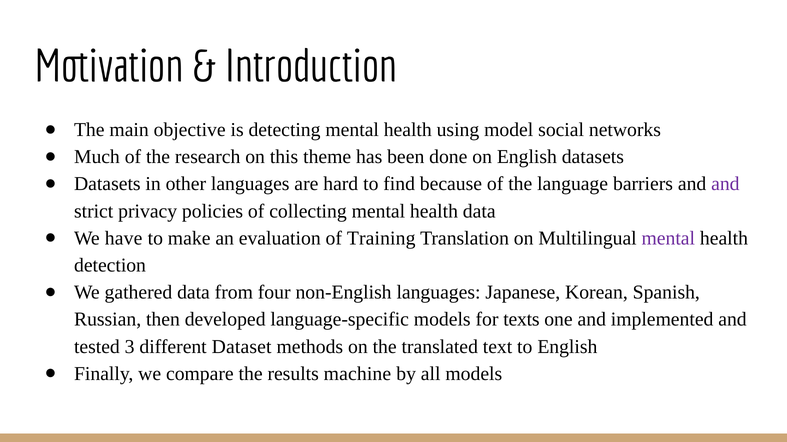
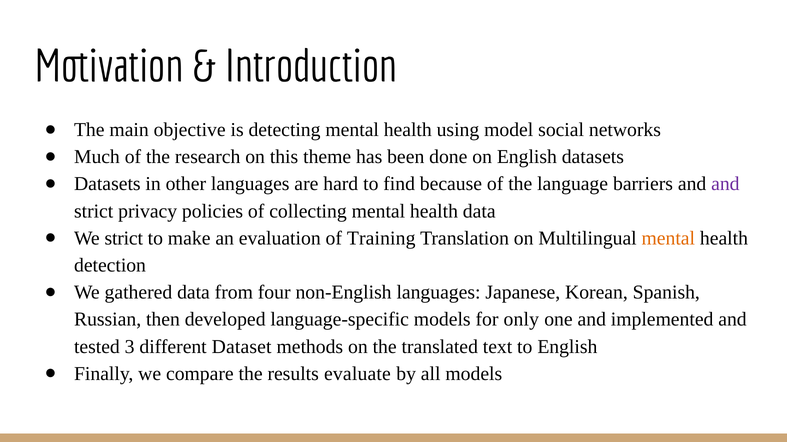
We have: have -> strict (124, 239)
mental colour: purple -> orange (668, 239)
texts: texts -> only (521, 320)
machine: machine -> evaluate (357, 374)
